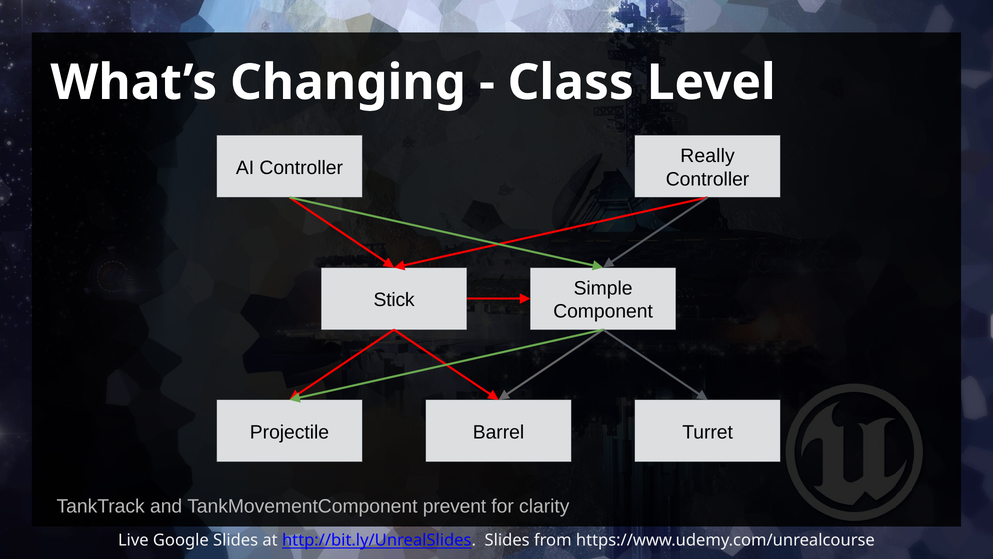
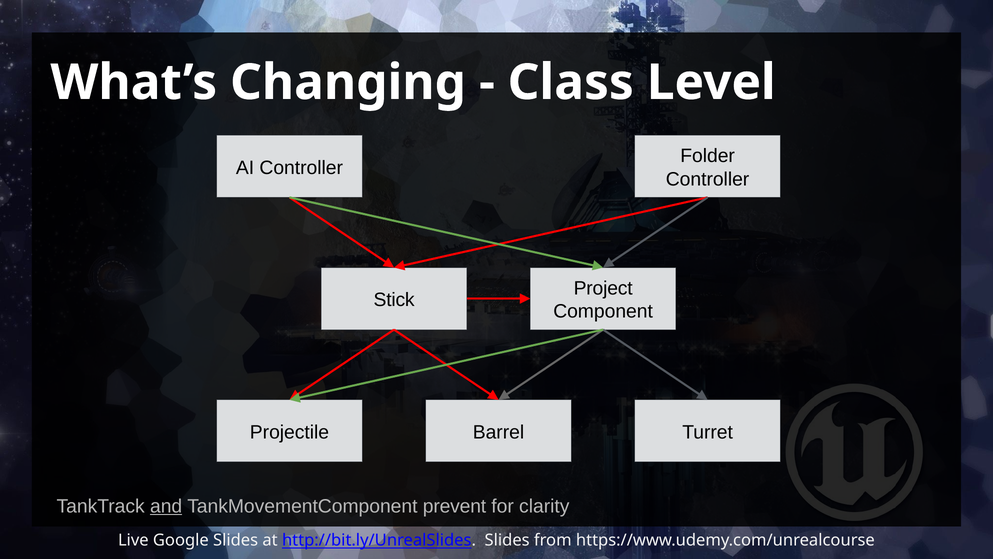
Really: Really -> Folder (708, 156)
Simple: Simple -> Project (603, 288)
and underline: none -> present (166, 506)
